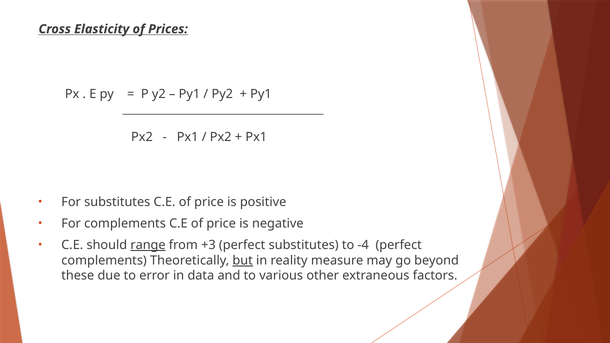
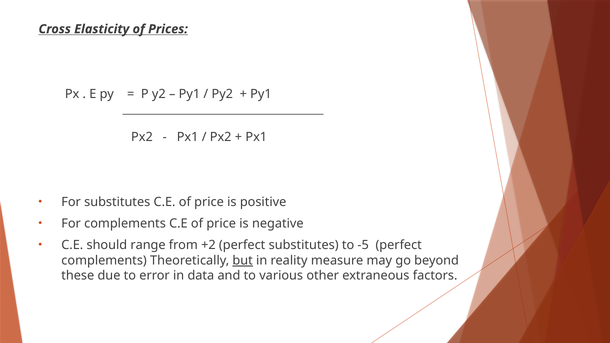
range underline: present -> none (148, 245)
+3: +3 -> +2 (208, 245)
-4: -4 -> -5 (363, 245)
